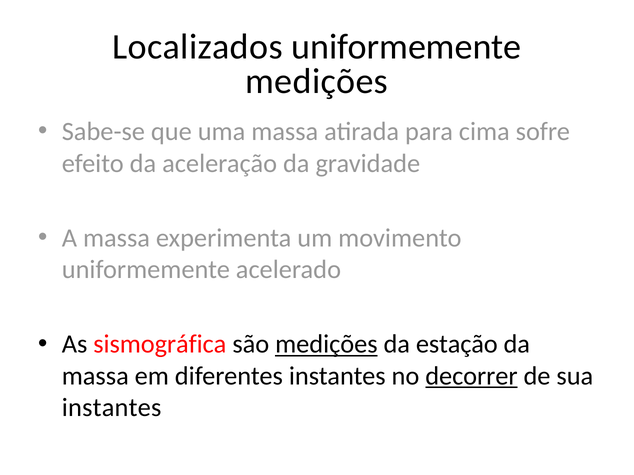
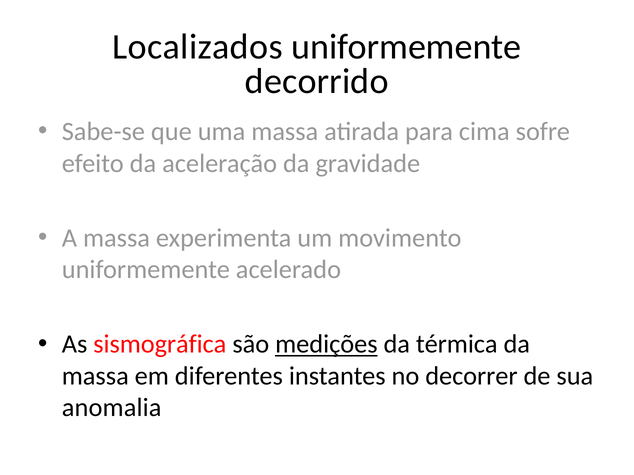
medições: medições -> decorrido (317, 81)
estação: estação -> térmica (457, 345)
decorrer underline: present -> none (471, 376)
instantes: instantes -> anomalia (112, 408)
